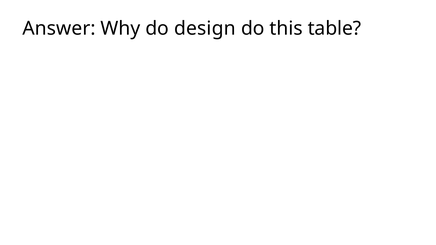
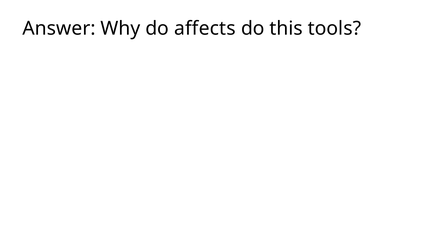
design: design -> affects (205, 29)
table: table -> tools (334, 29)
